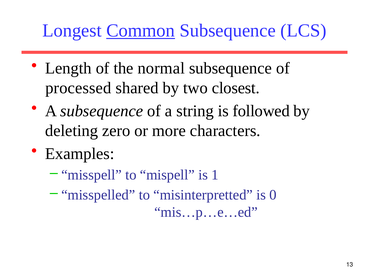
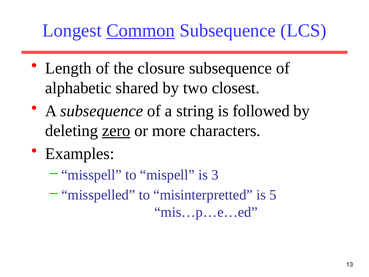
normal: normal -> closure (161, 68)
processed: processed -> alphabetic (78, 88)
zero underline: none -> present (116, 131)
1: 1 -> 3 (215, 175)
0: 0 -> 5 (273, 195)
